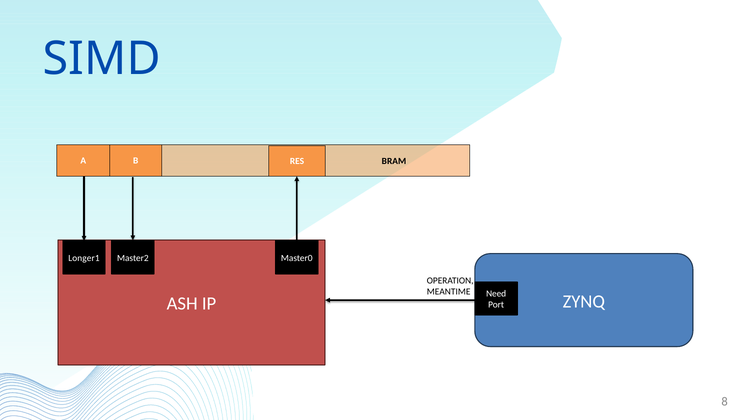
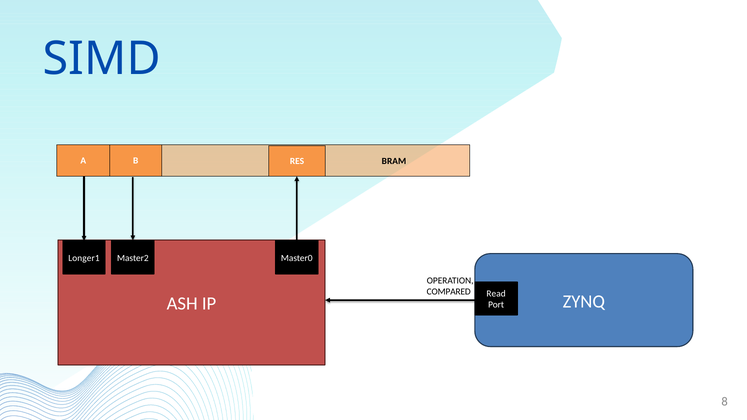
MEANTIME: MEANTIME -> COMPARED (449, 292)
Need: Need -> Read (496, 294)
